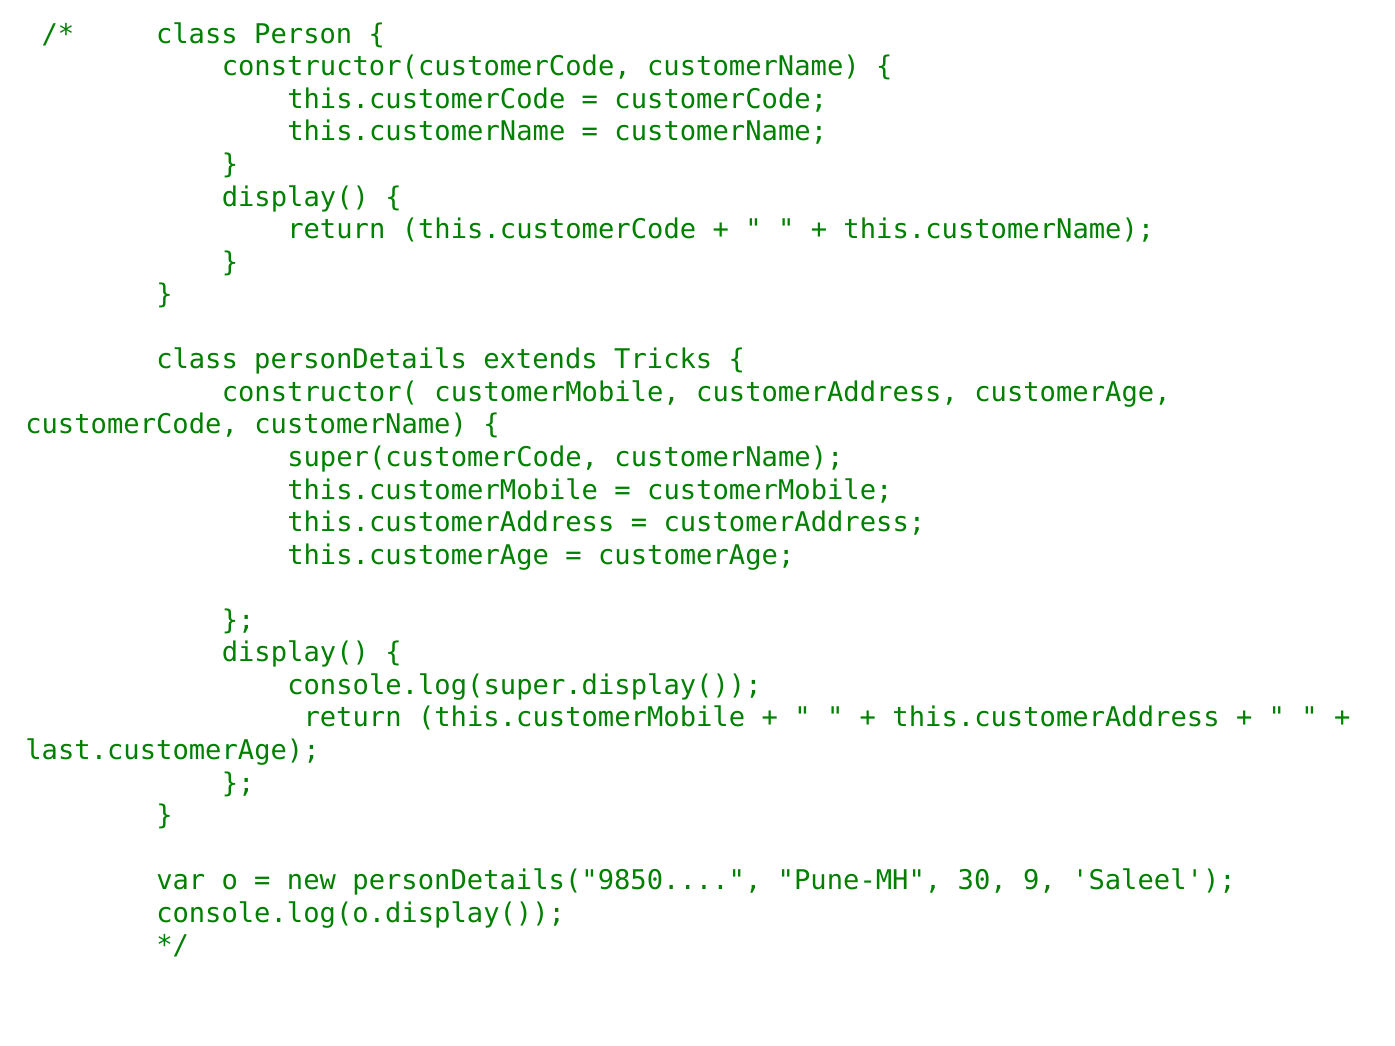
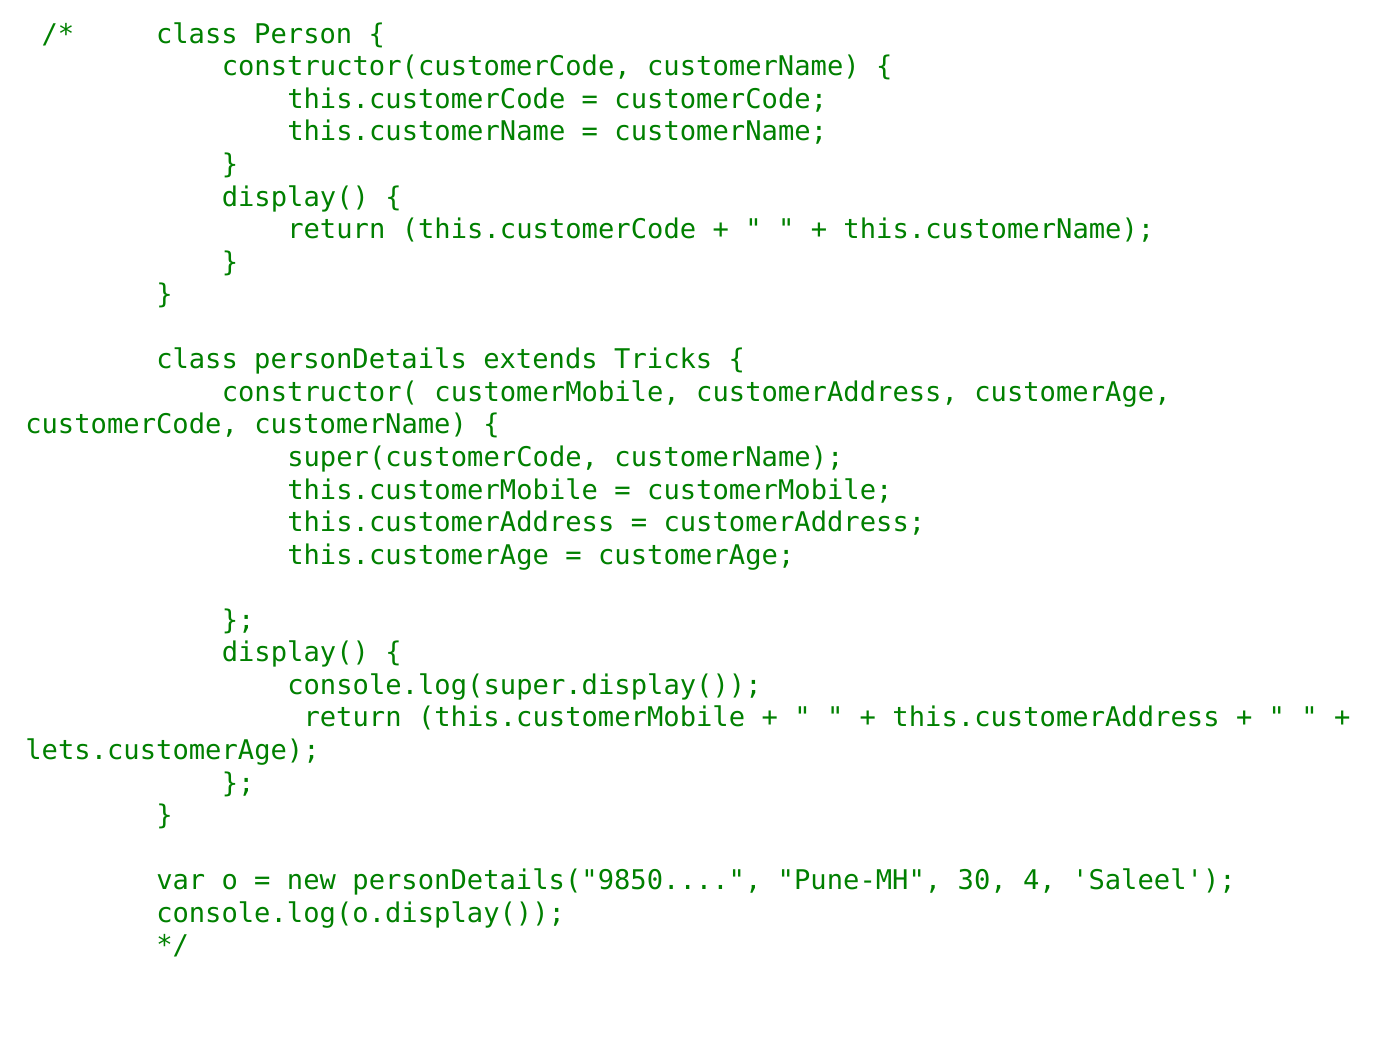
last.customerAge: last.customerAge -> lets.customerAge (173, 751)
9: 9 -> 4 (1040, 881)
